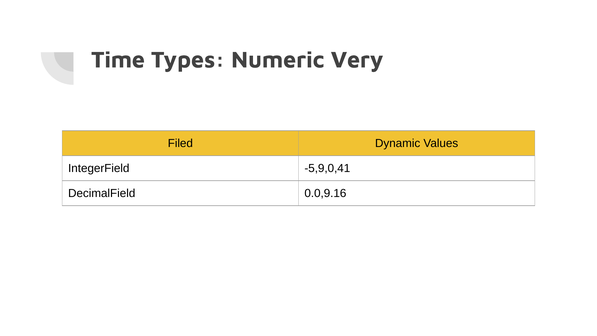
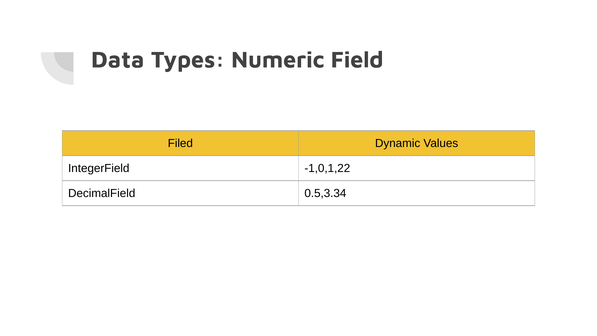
Time: Time -> Data (118, 60)
Very: Very -> Field (357, 60)
-5,9,0,41: -5,9,0,41 -> -1,0,1,22 (327, 168)
0.0,9.16: 0.0,9.16 -> 0.5,3.34 (325, 193)
